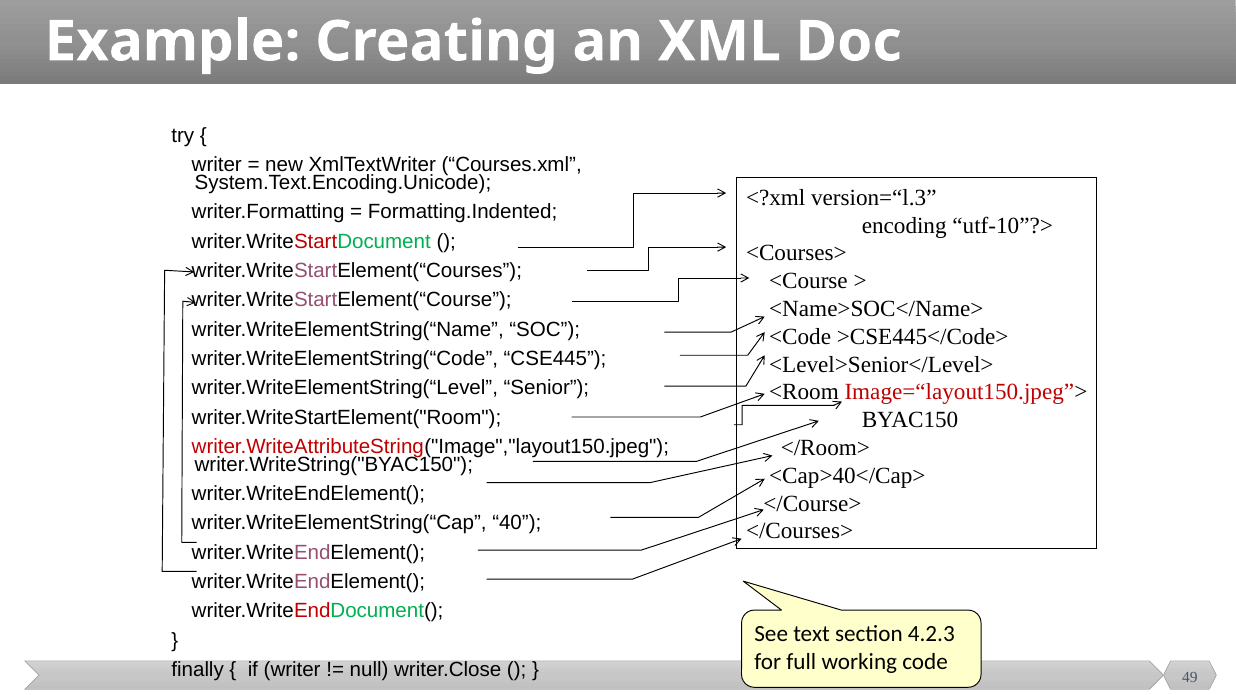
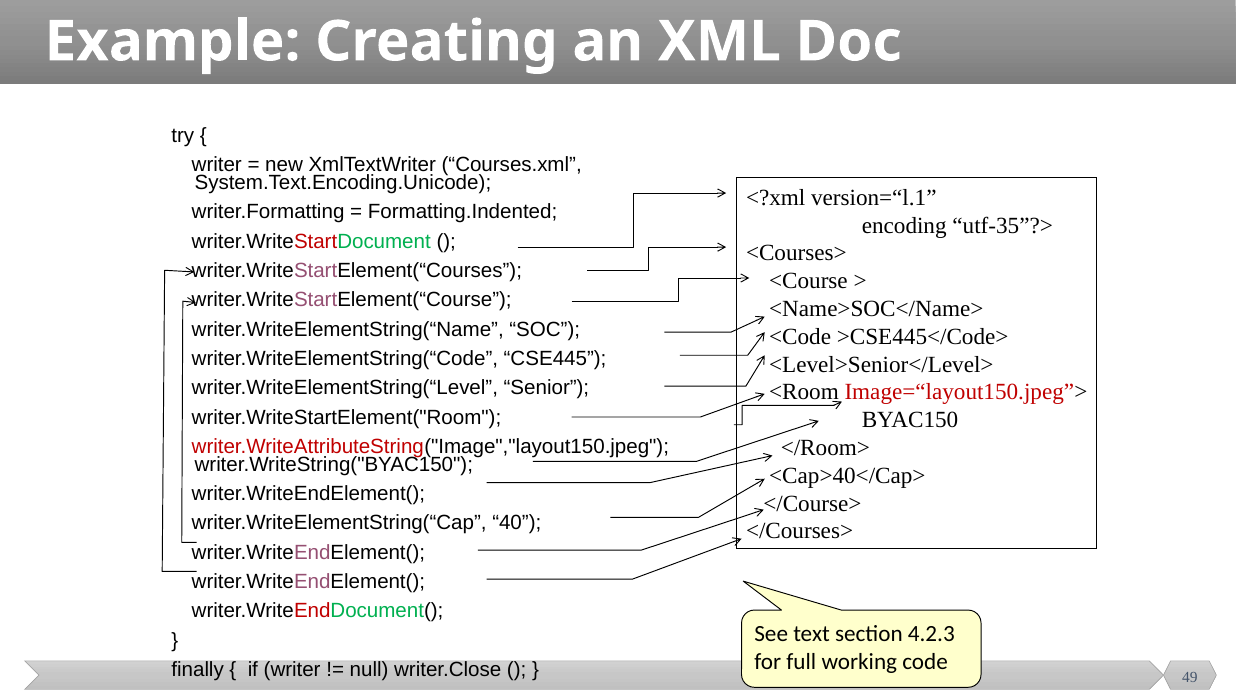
version=“l.3: version=“l.3 -> version=“l.1 (874, 198)
utf-10”?>: utf-10”?> -> utf-35”?> (1003, 226)
